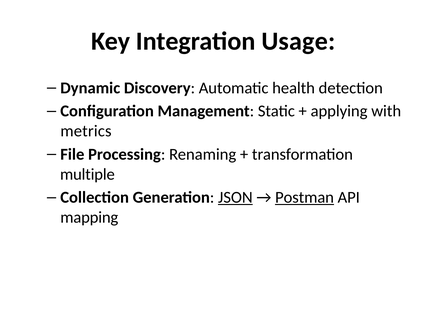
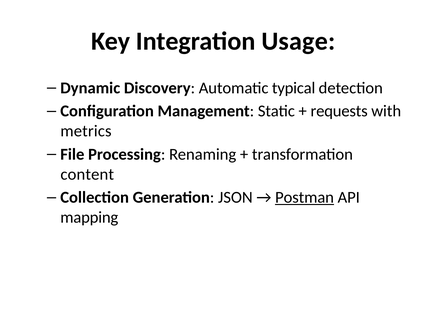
health: health -> typical (294, 88)
applying: applying -> requests (339, 111)
multiple: multiple -> content (87, 174)
JSON underline: present -> none (235, 198)
